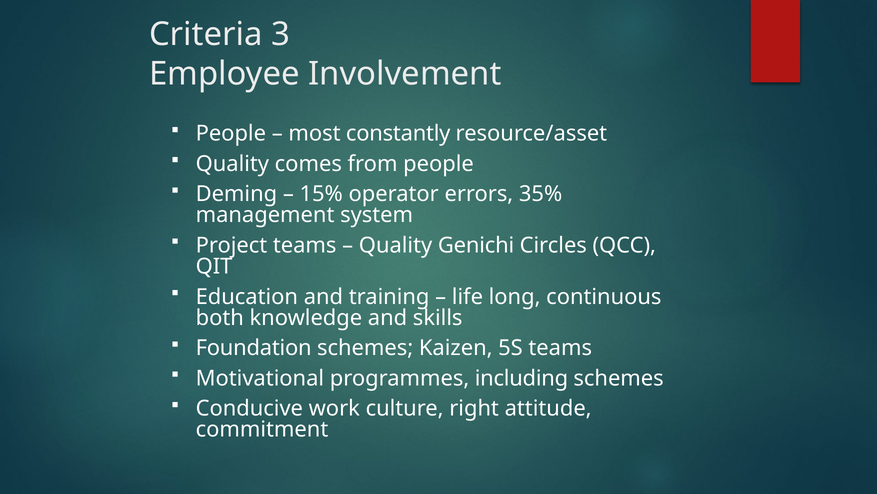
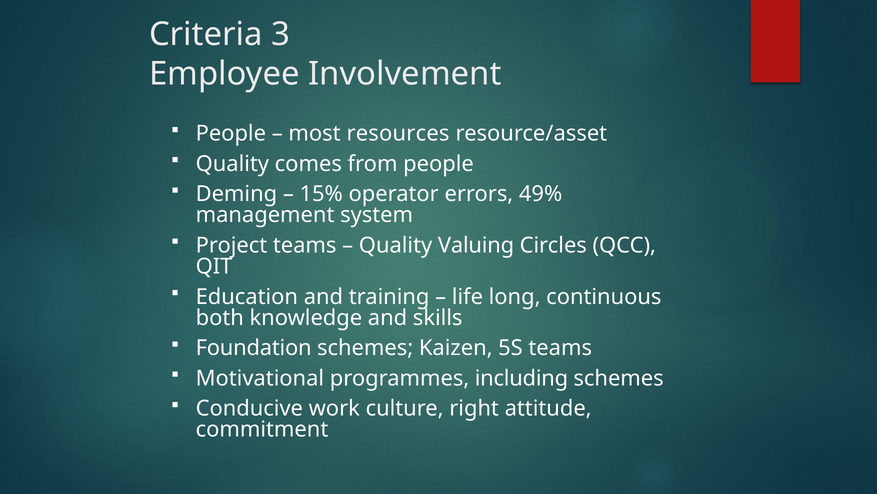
constantly: constantly -> resources (398, 133)
35%: 35% -> 49% (541, 194)
Genichi: Genichi -> Valuing (476, 245)
